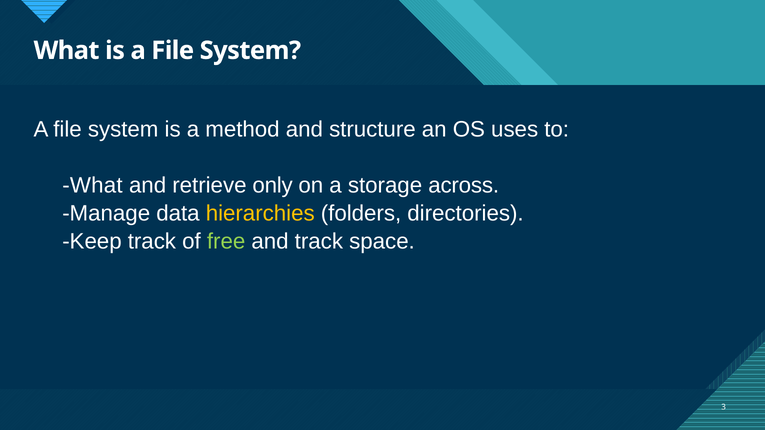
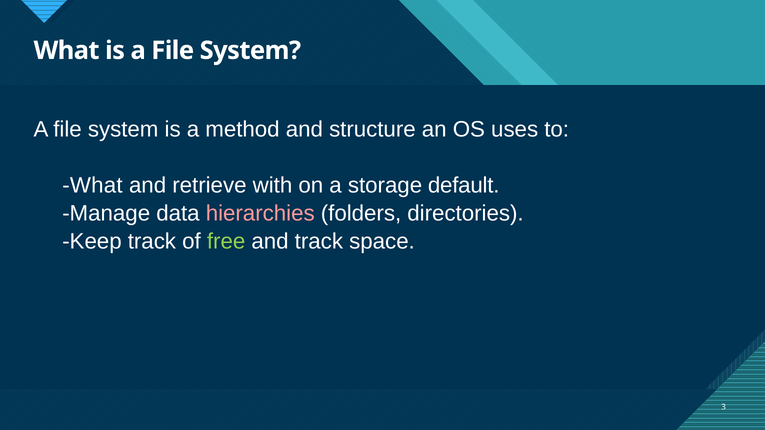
only: only -> with (272, 185)
across: across -> default (464, 185)
hierarchies colour: yellow -> pink (260, 213)
